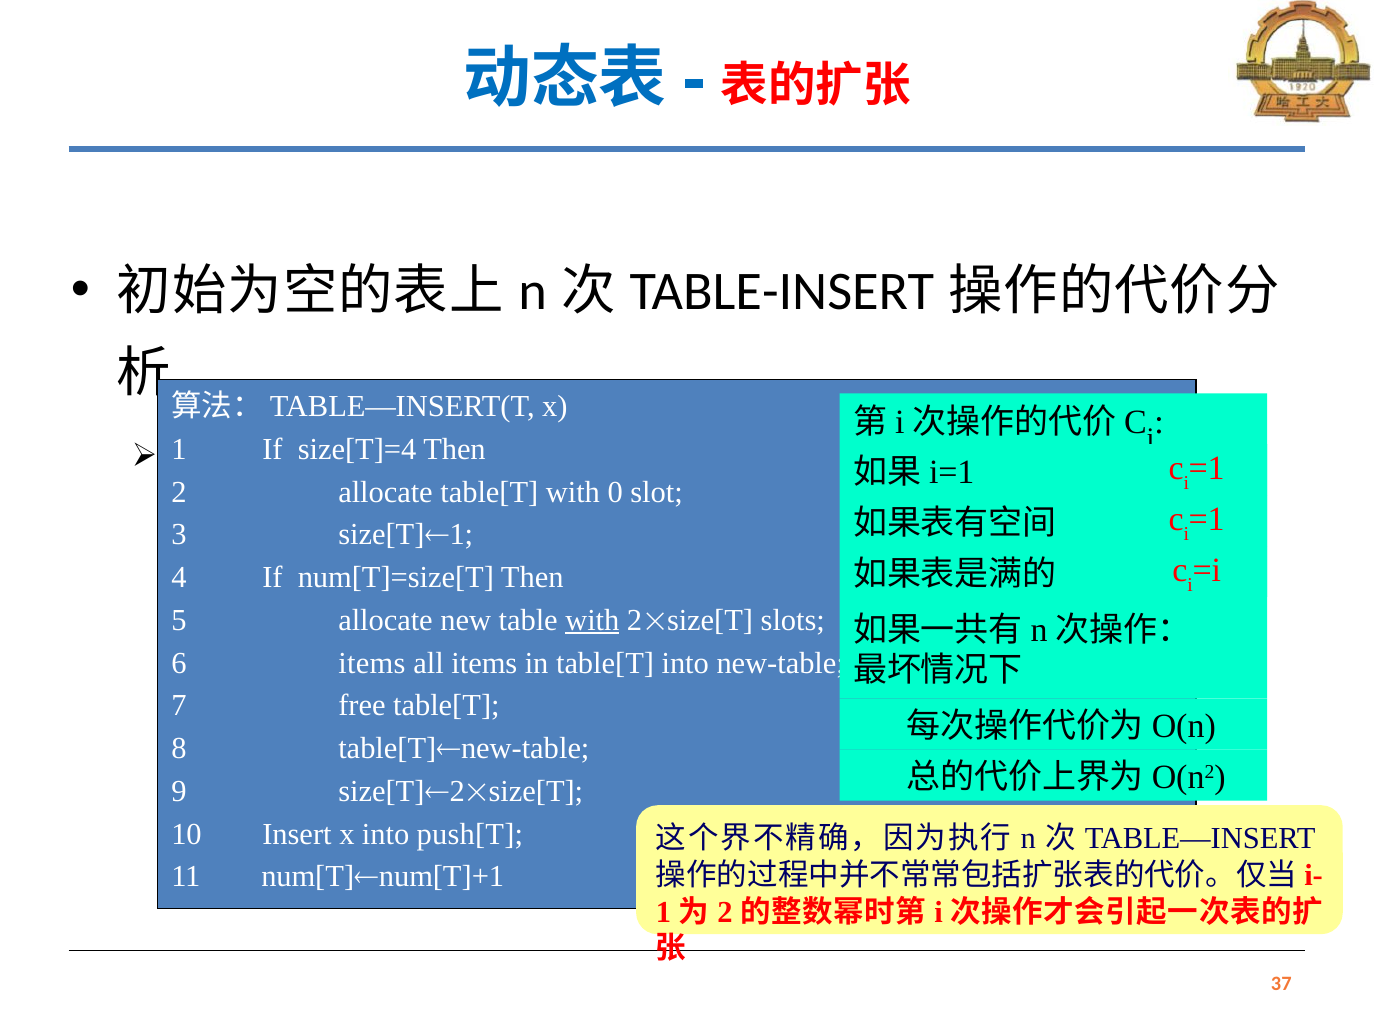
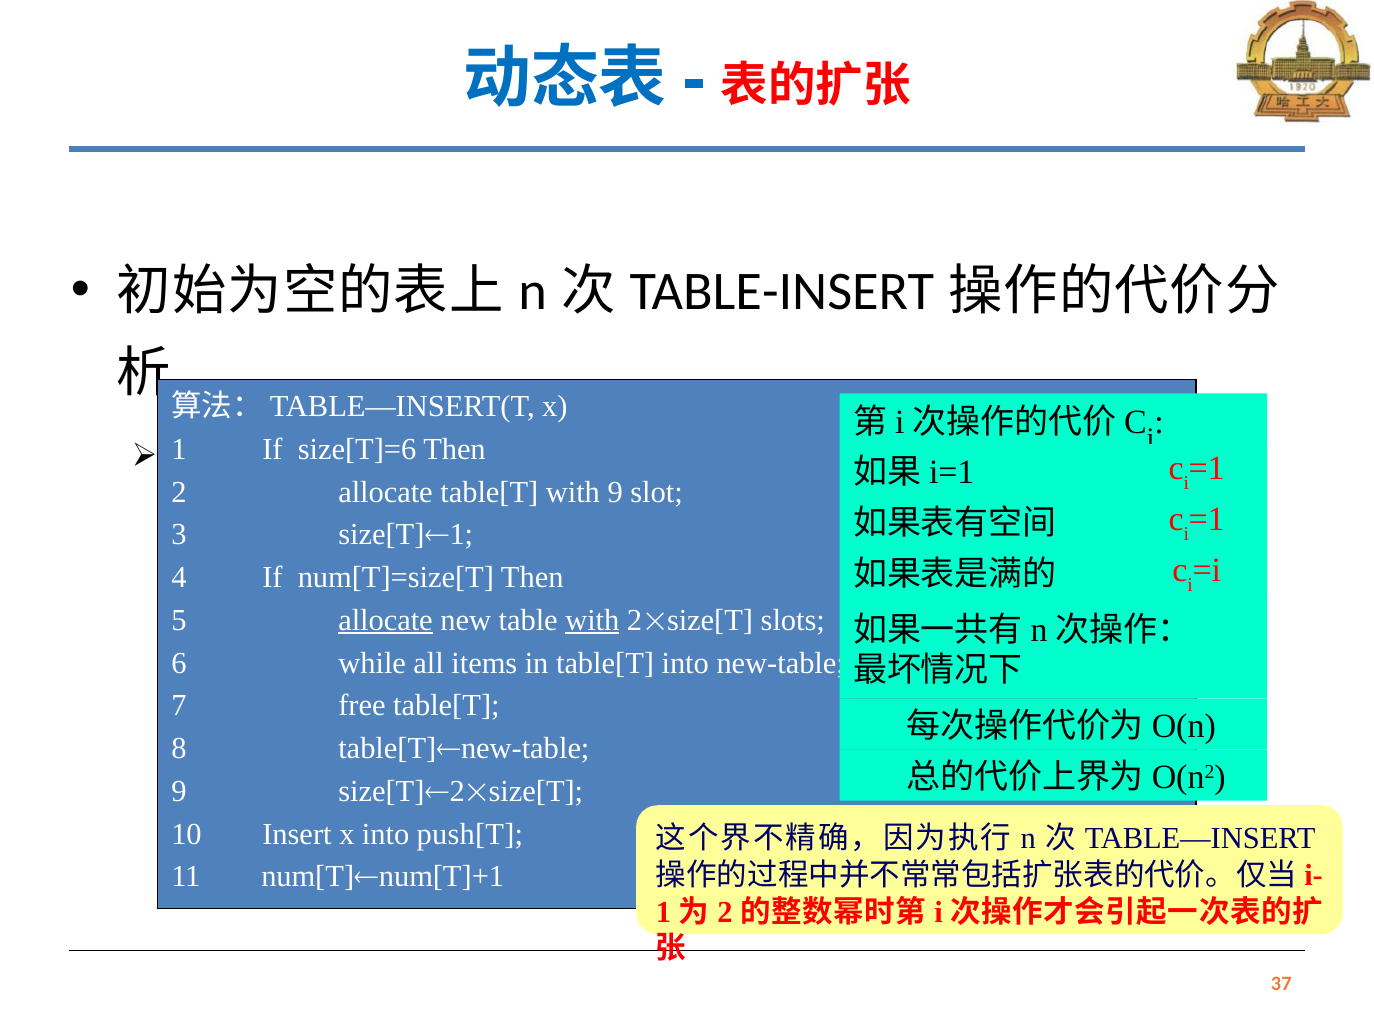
size[T]=4: size[T]=4 -> size[T]=6 (357, 449)
with 0: 0 -> 9 (615, 492)
allocate underline: none -> present (386, 620)
6 items: items -> while (372, 663)
